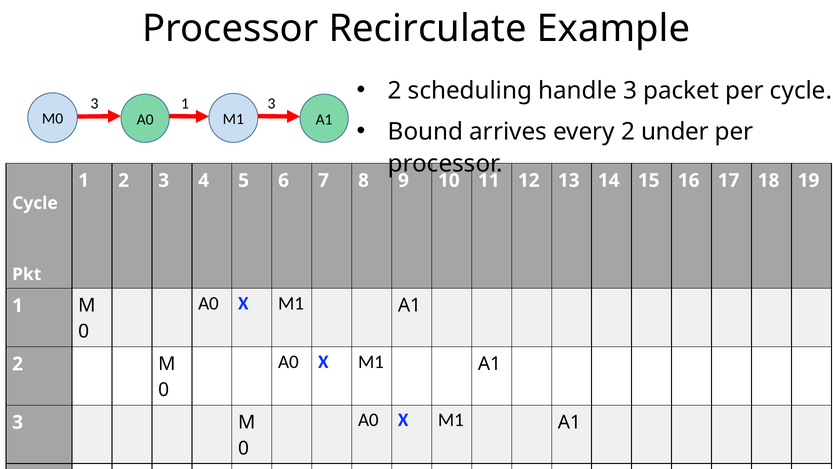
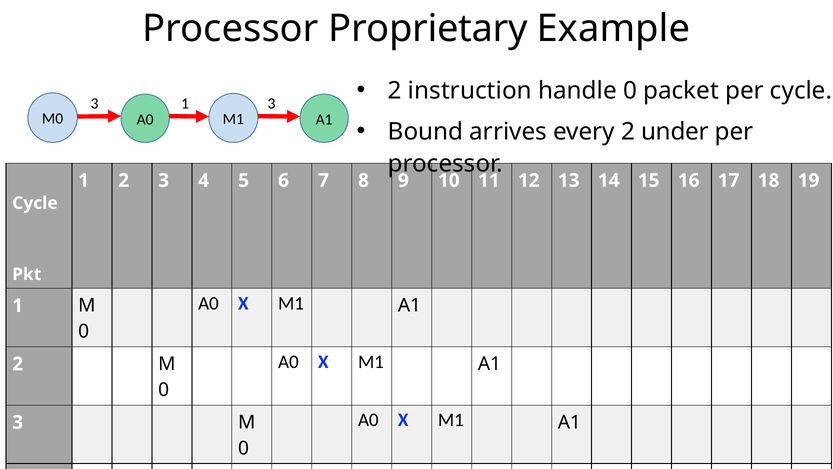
Recirculate: Recirculate -> Proprietary (428, 29)
scheduling: scheduling -> instruction (470, 91)
handle 3: 3 -> 0 (630, 91)
